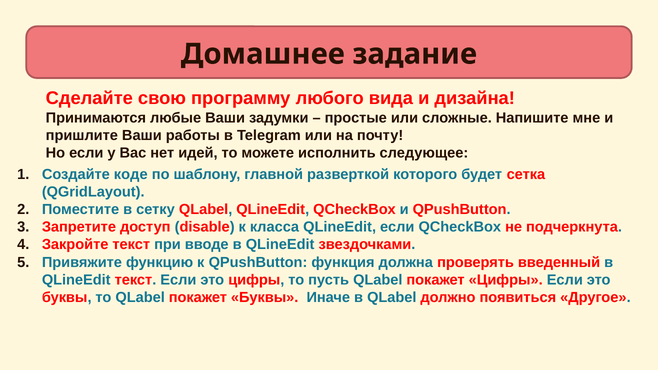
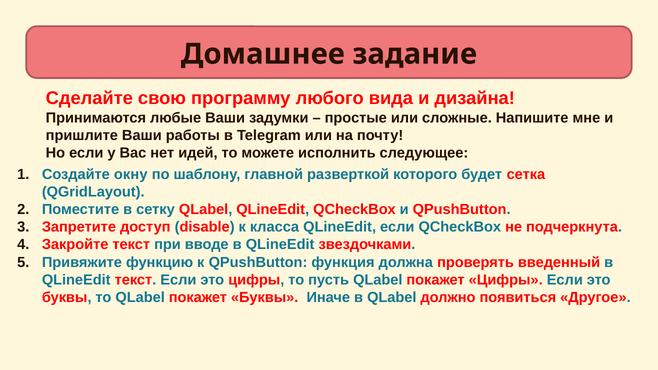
коде: коде -> окну (131, 175)
